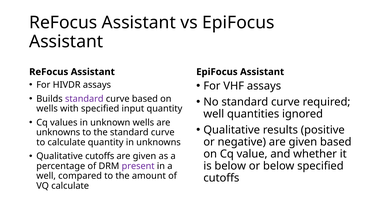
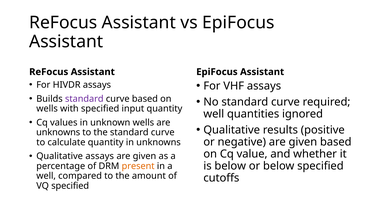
Qualitative cutoffs: cutoffs -> assays (100, 156)
present colour: purple -> orange (138, 166)
VQ calculate: calculate -> specified (70, 186)
